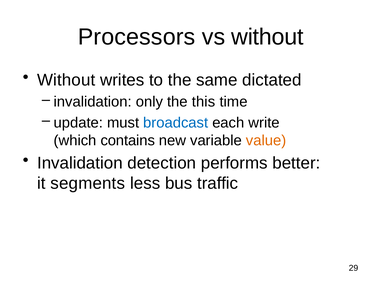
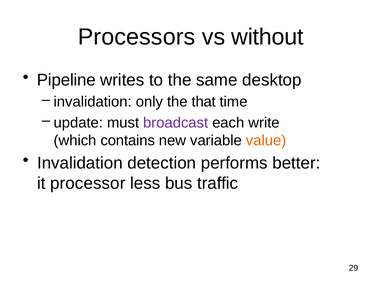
Without: Without -> Pipeline (66, 80)
dictated: dictated -> desktop (272, 80)
this: this -> that (204, 102)
broadcast colour: blue -> purple (176, 123)
segments: segments -> processor (88, 183)
